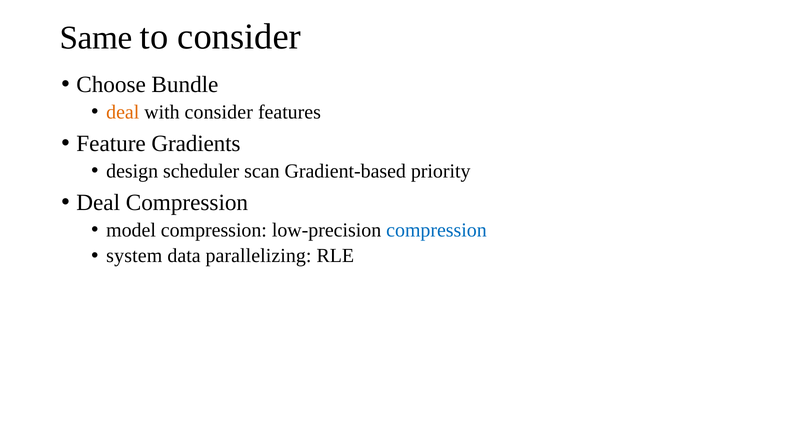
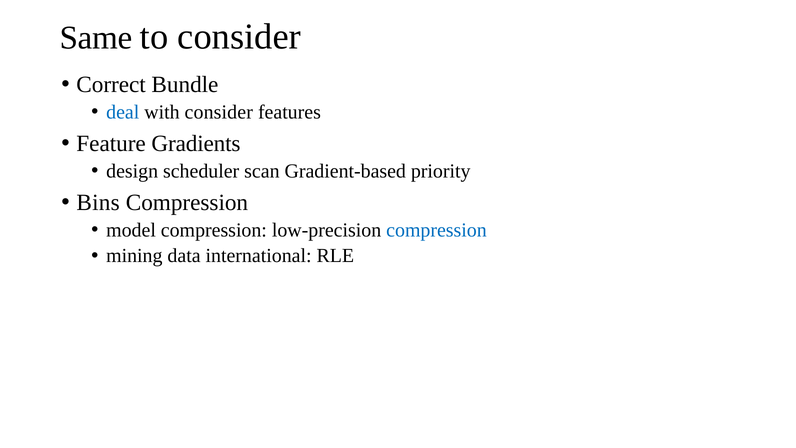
Choose: Choose -> Correct (111, 85)
deal colour: orange -> blue (123, 112)
Deal: Deal -> Bins (98, 203)
system: system -> mining (134, 256)
parallelizing: parallelizing -> international (259, 256)
